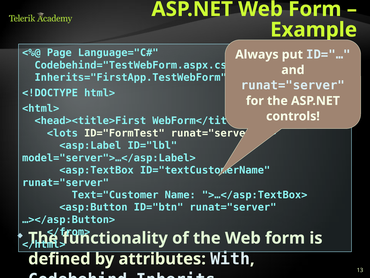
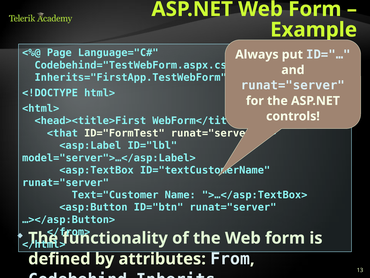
<lots: <lots -> <that (62, 133)
With: With -> From (230, 258)
